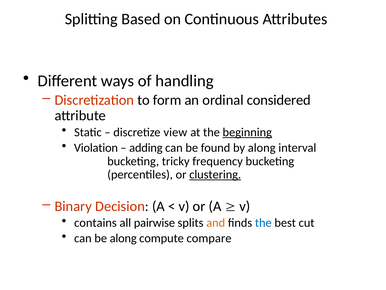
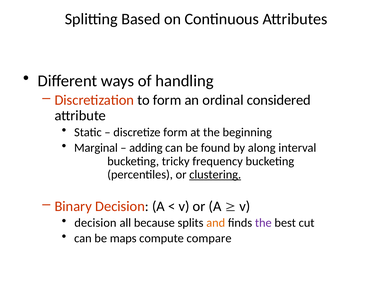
discretize view: view -> form (175, 132)
beginning underline: present -> none (247, 132)
Violation: Violation -> Marginal (96, 148)
contains: contains -> decision (95, 222)
pairwise: pairwise -> because (154, 222)
the colour: blue -> purple (263, 222)
be along: along -> maps (123, 238)
